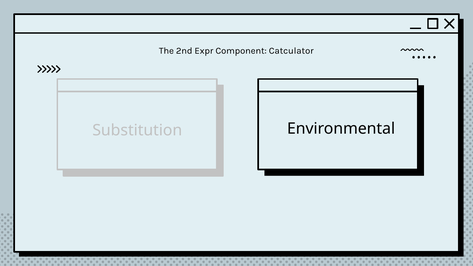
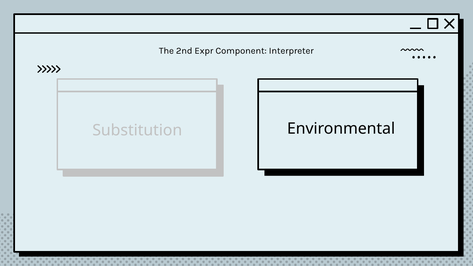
Catculator: Catculator -> Interpreter (291, 51)
